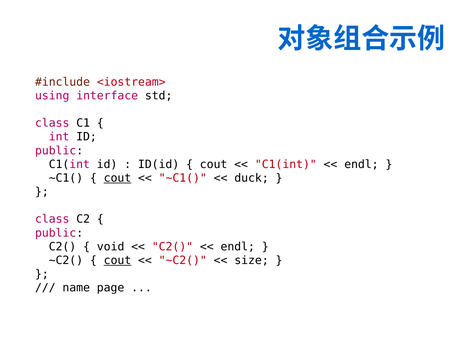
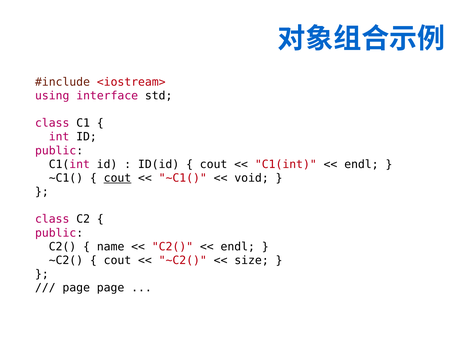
duck: duck -> void (252, 178)
void: void -> name (111, 246)
cout underline: present -> none (117, 260)
name: name -> page (76, 288)
